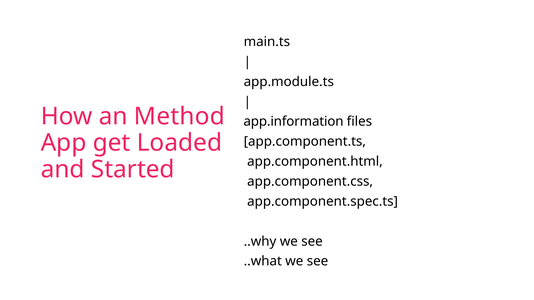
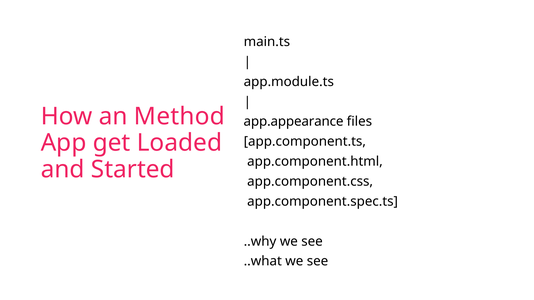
app.information: app.information -> app.appearance (294, 122)
